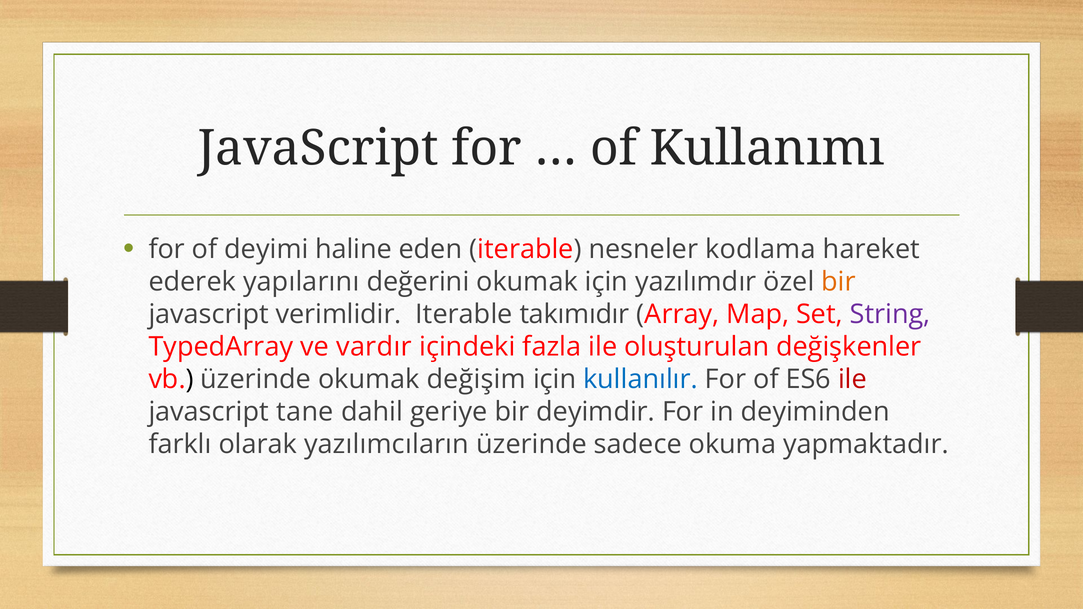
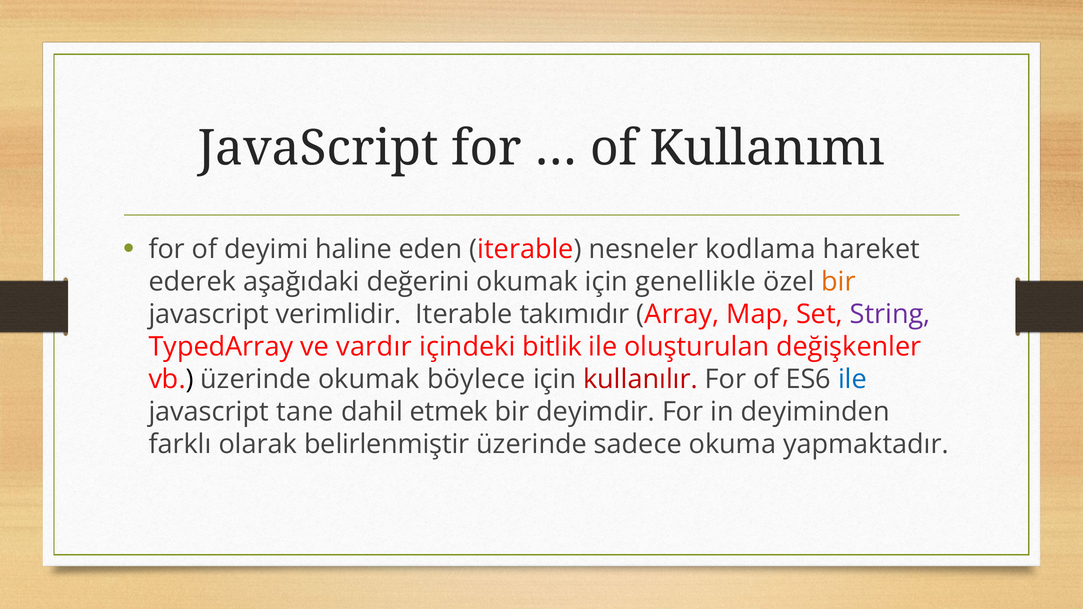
yapılarını: yapılarını -> aşağıdaki (301, 282)
yazılımdır: yazılımdır -> genellikle (696, 282)
fazla: fazla -> bitlik (552, 347)
değişim: değişim -> böylece (476, 379)
kullanılır colour: blue -> red (641, 379)
ile colour: red -> blue (852, 379)
geriye: geriye -> etmek (449, 412)
yazılımcıların: yazılımcıların -> belirlenmiştir (387, 444)
